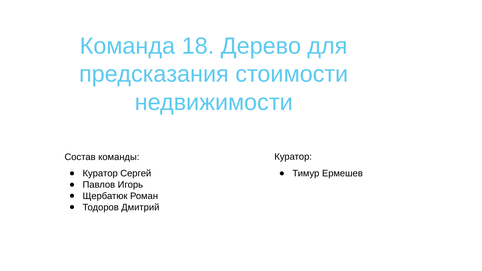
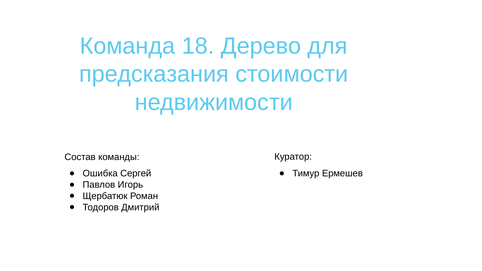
Куратор: Куратор -> Ошибка (100, 174)
